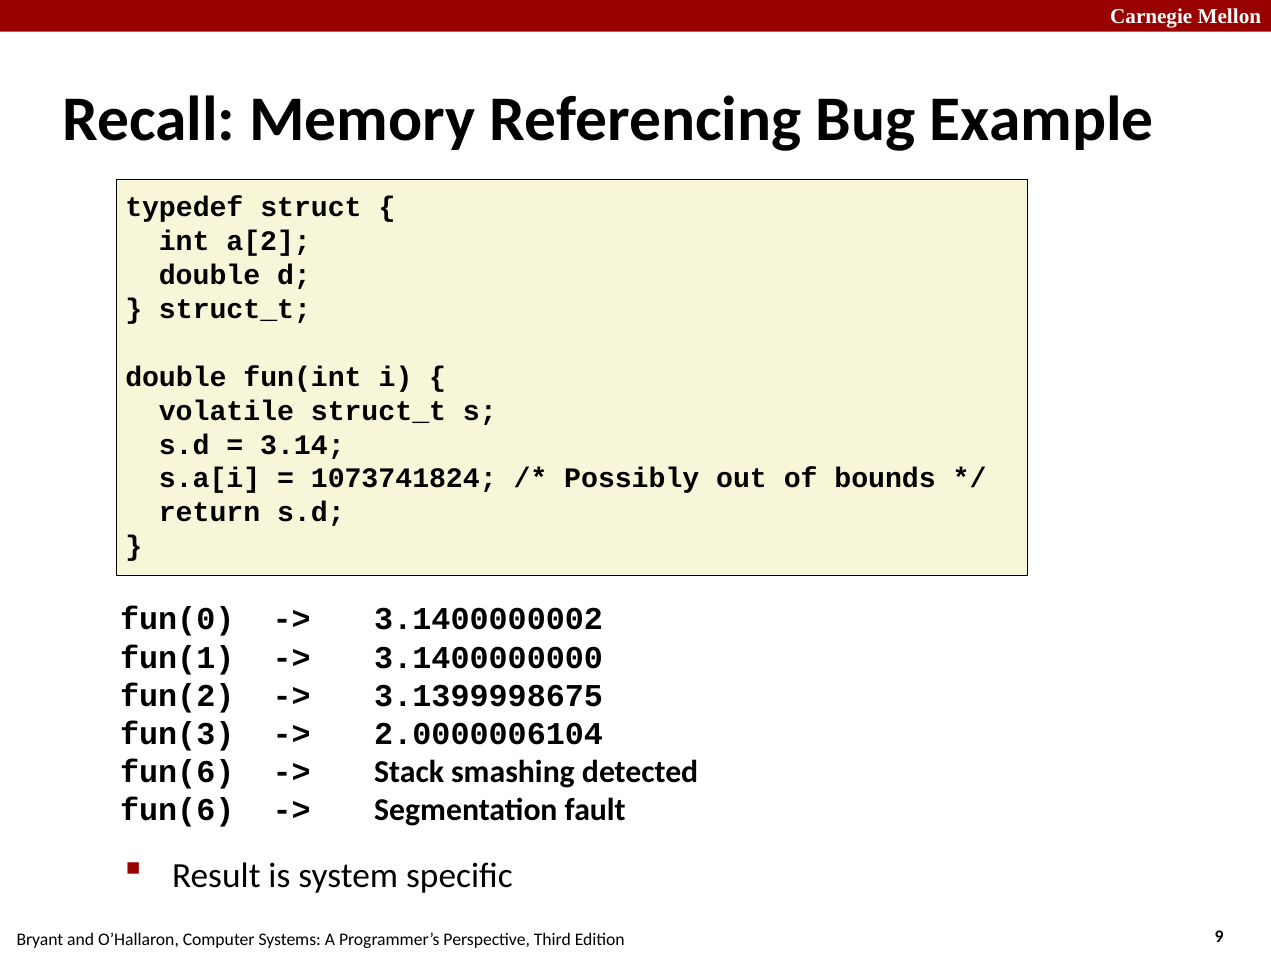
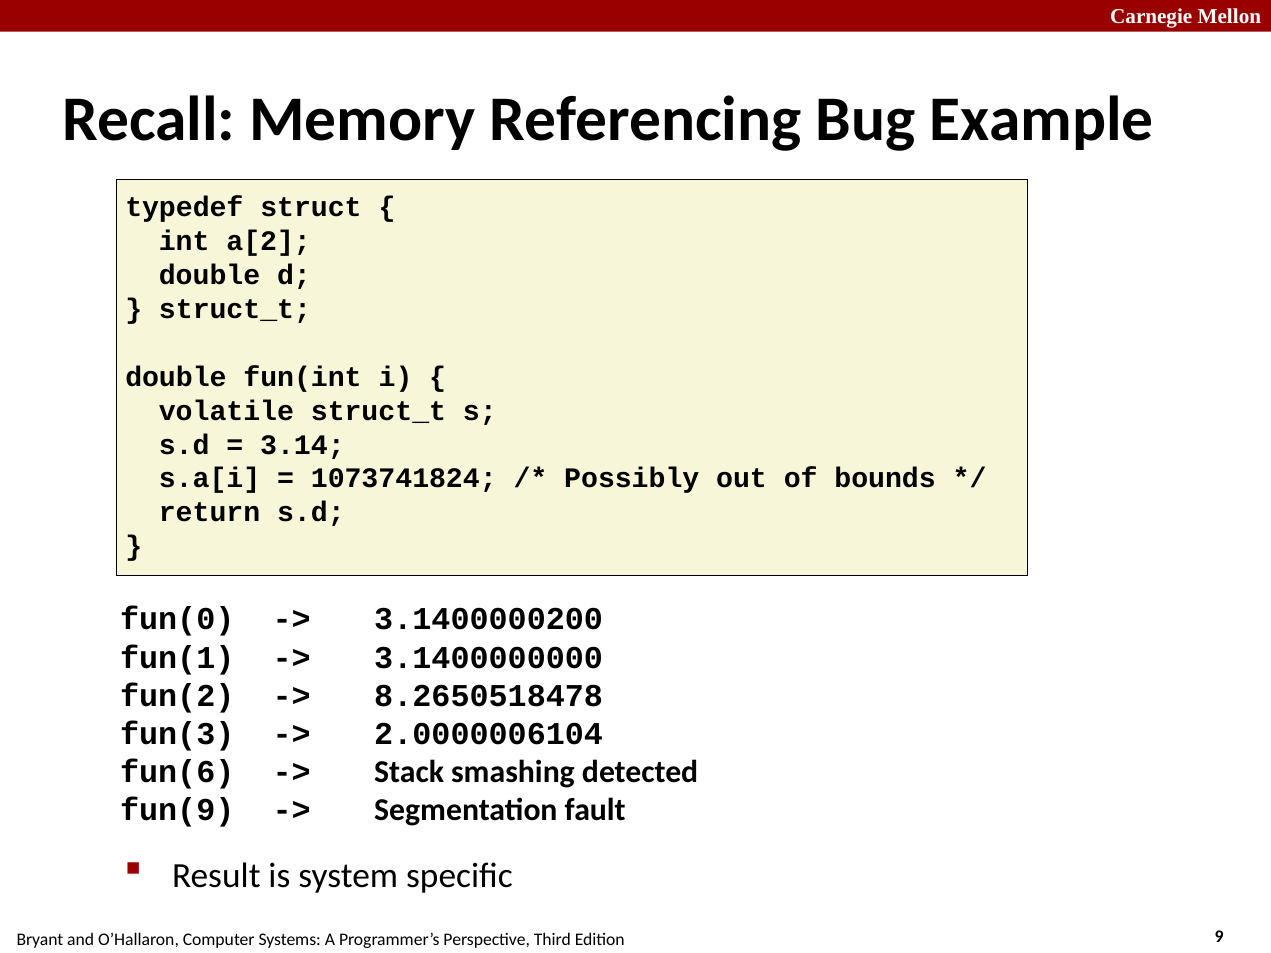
3.1400000002: 3.1400000002 -> 3.1400000200 (489, 620)
3.1399998675: 3.1399998675 -> 8.2650518478 (489, 696)
fun(6: fun(6 -> fun(9 (177, 810)
